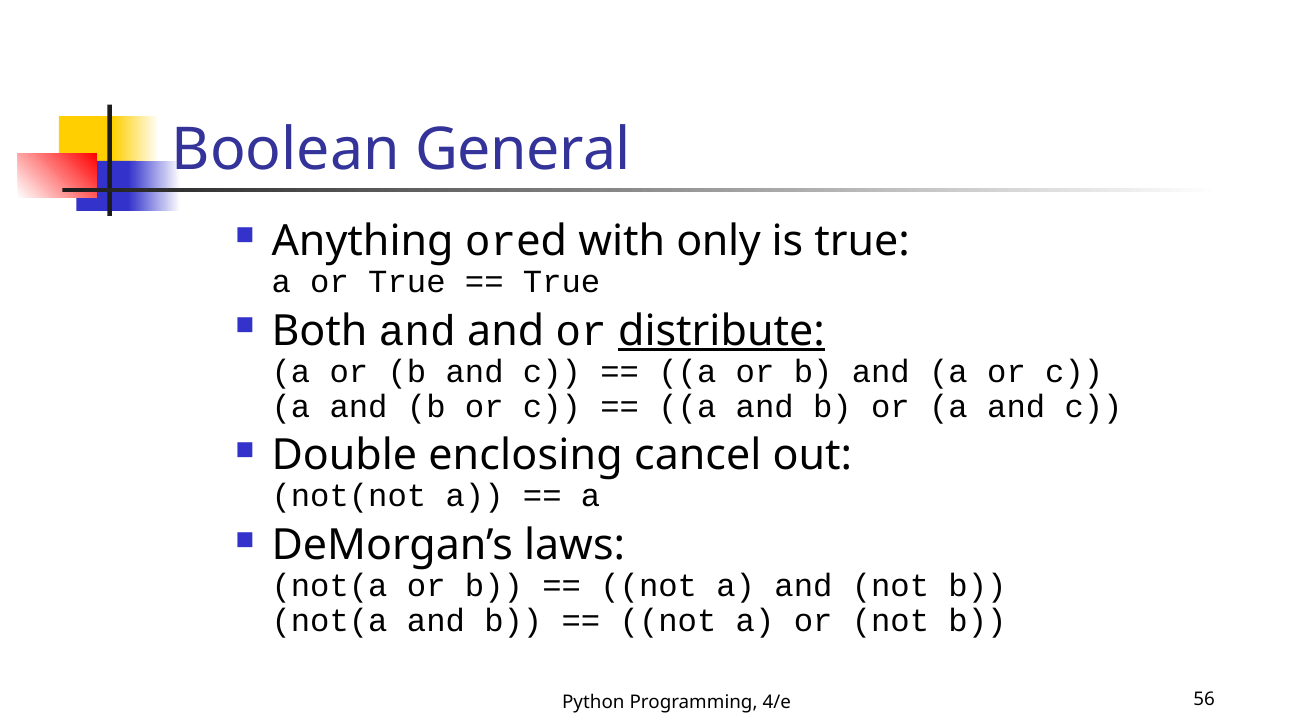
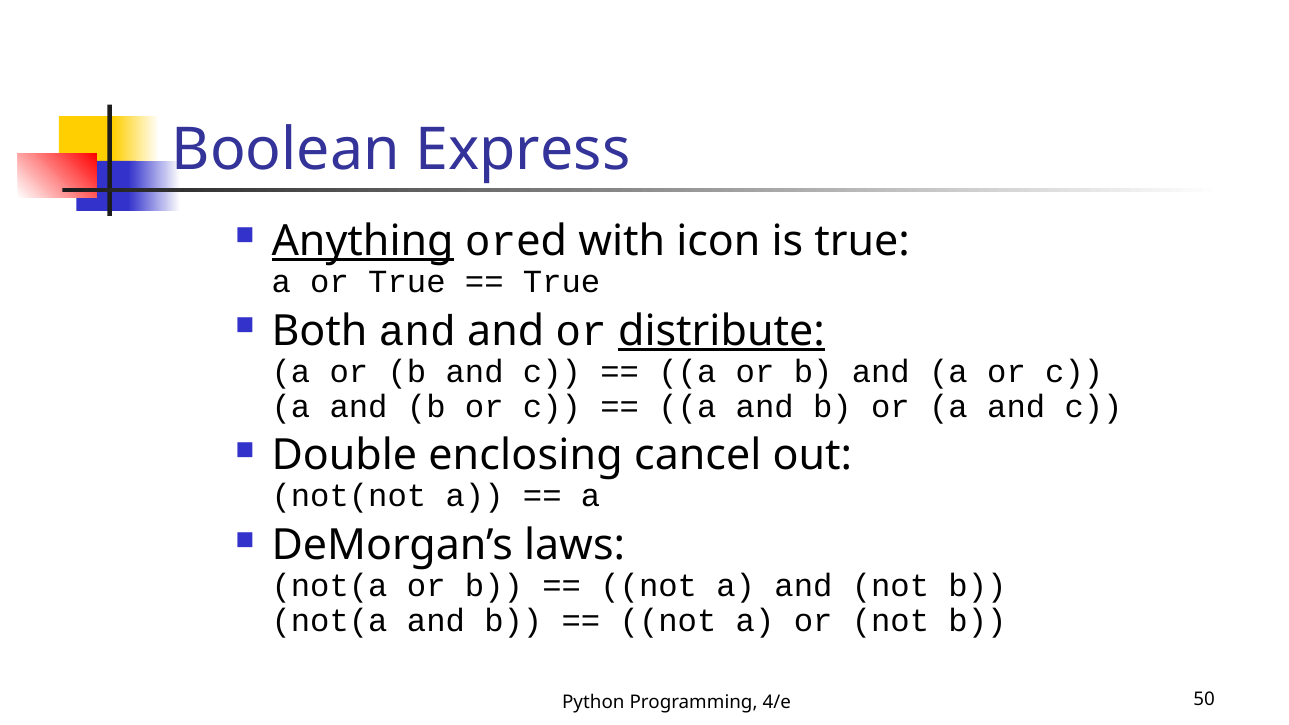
General: General -> Express (523, 150)
Anything underline: none -> present (363, 241)
only: only -> icon (718, 241)
56: 56 -> 50 (1204, 699)
